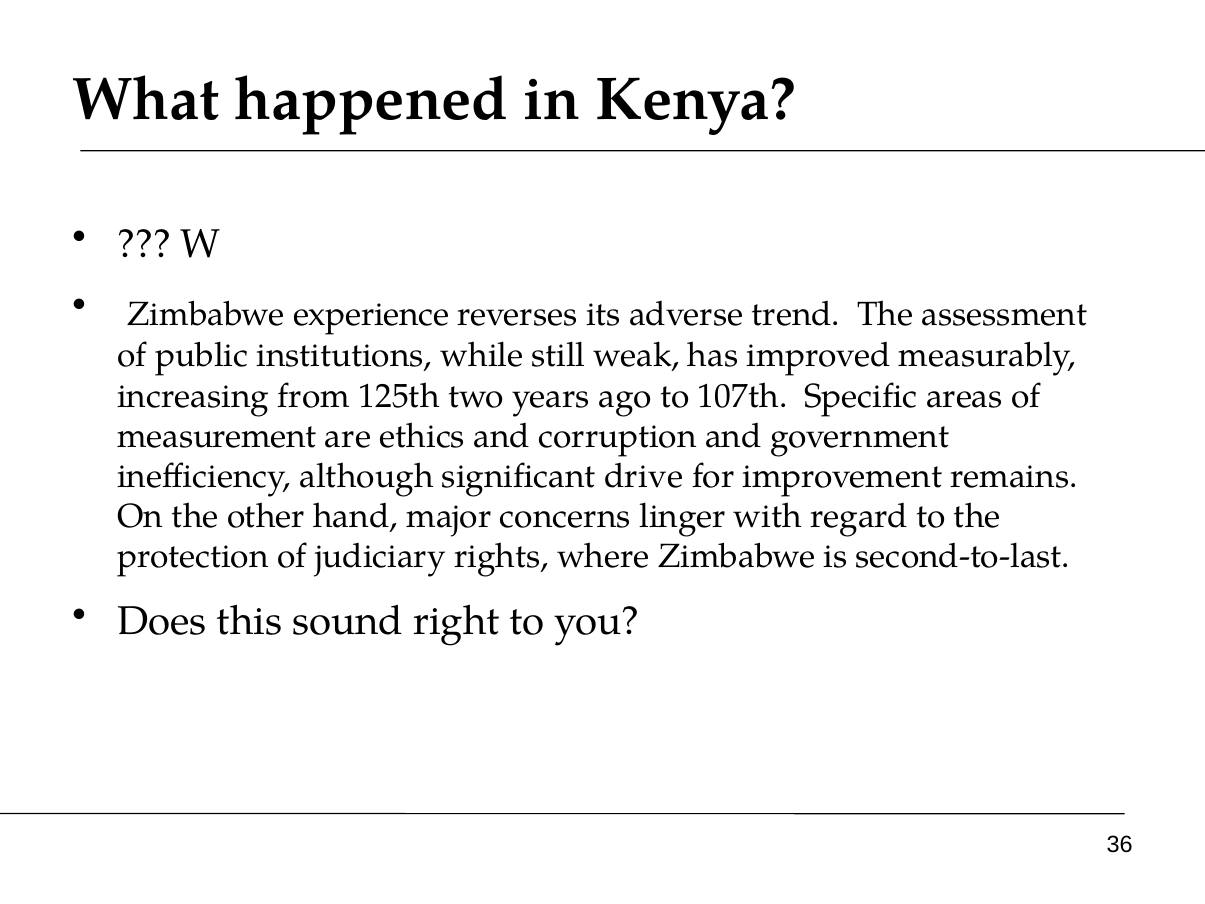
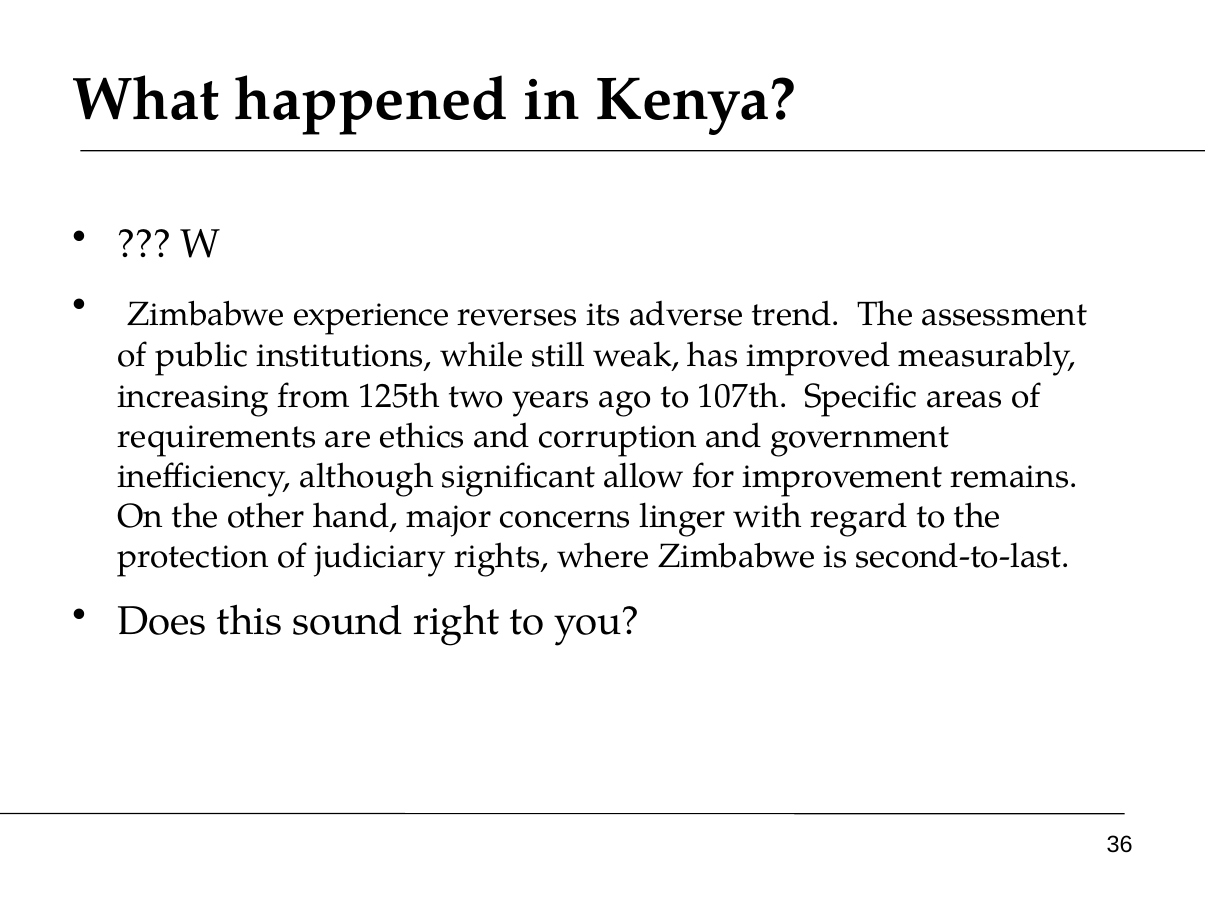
measurement: measurement -> requirements (217, 436)
drive: drive -> allow (644, 476)
